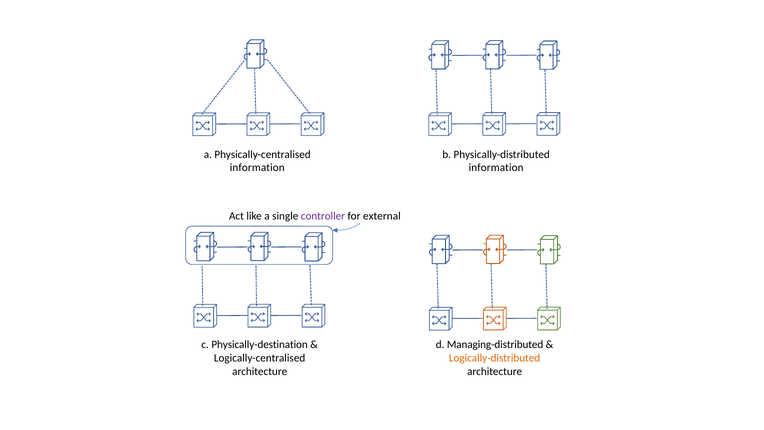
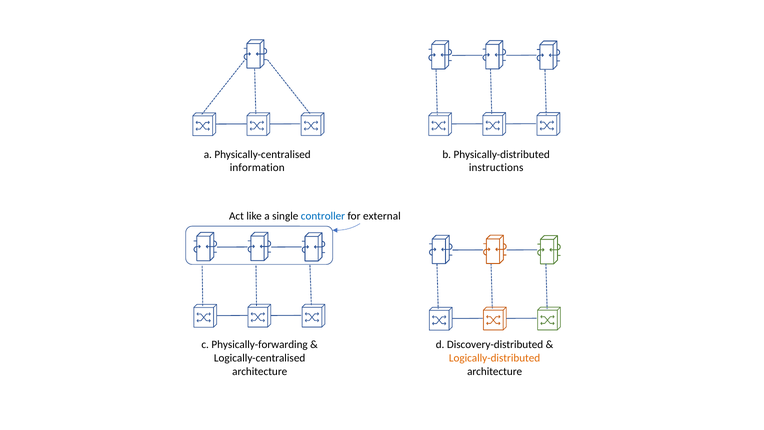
information: information -> instructions (496, 168)
controller colour: purple -> blue (323, 216)
Physically-destination: Physically-destination -> Physically-forwarding (260, 344)
Managing-distributed: Managing-distributed -> Discovery-distributed (495, 344)
